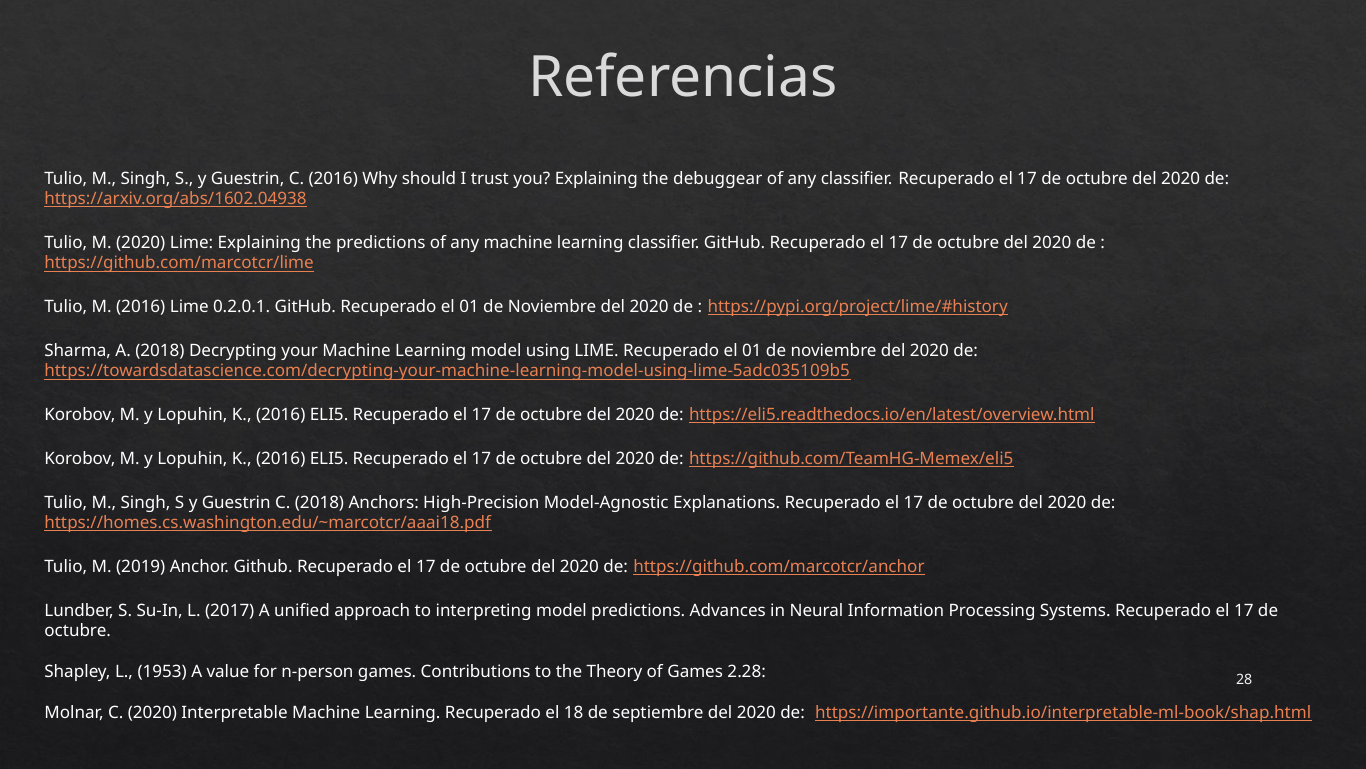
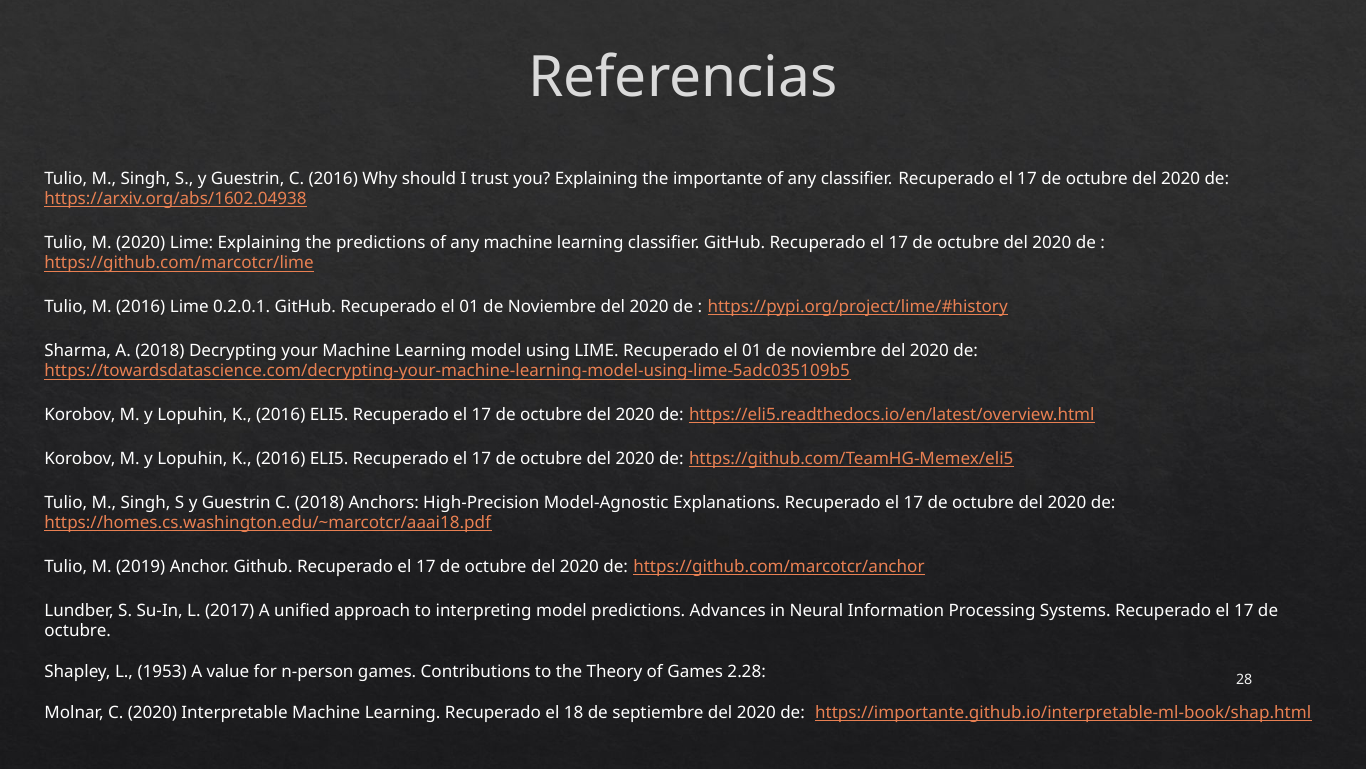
debuggear: debuggear -> importante (718, 178)
